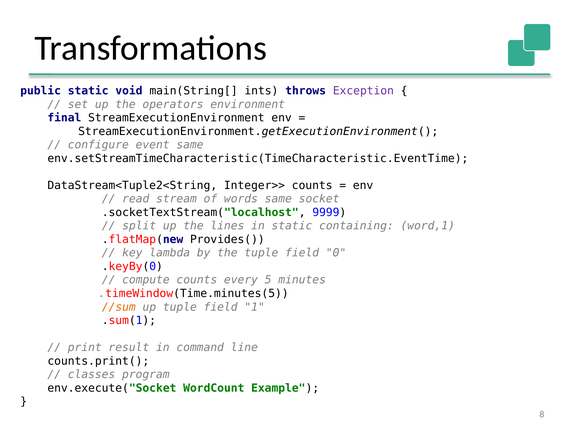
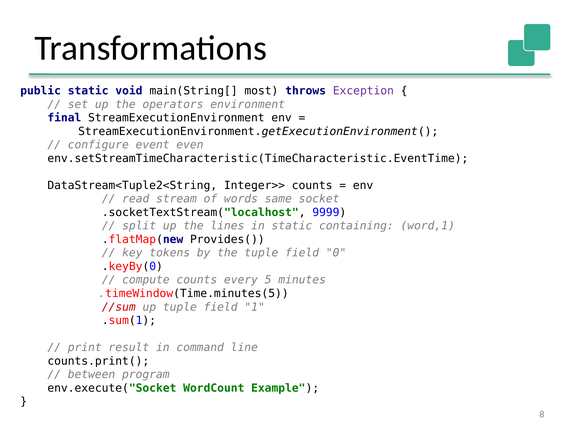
ints: ints -> most (261, 91)
event same: same -> even (190, 145)
lambda: lambda -> tokens (170, 253)
//sum colour: orange -> red (119, 307)
classes: classes -> between (92, 375)
